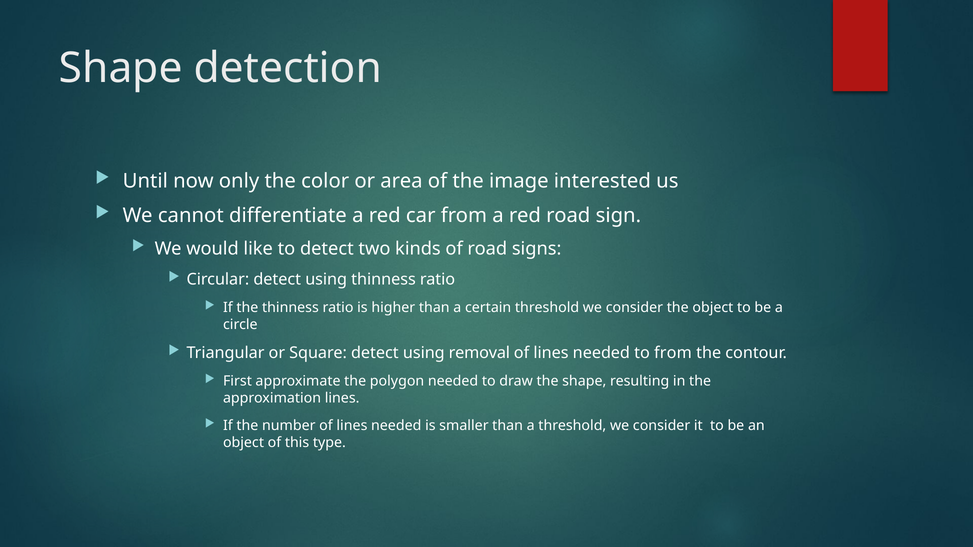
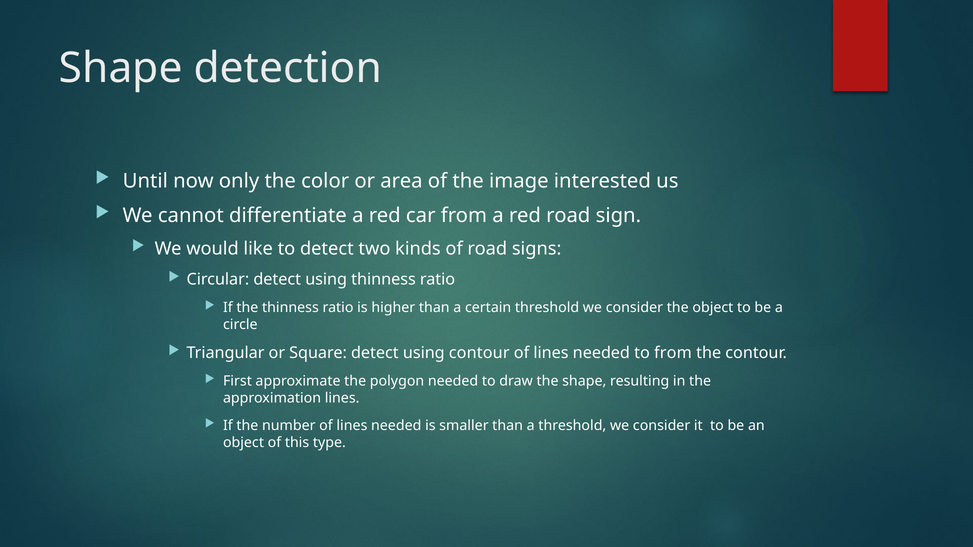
using removal: removal -> contour (479, 353)
